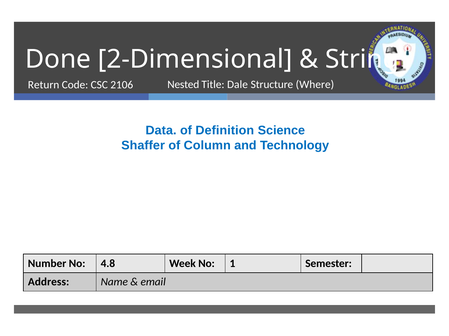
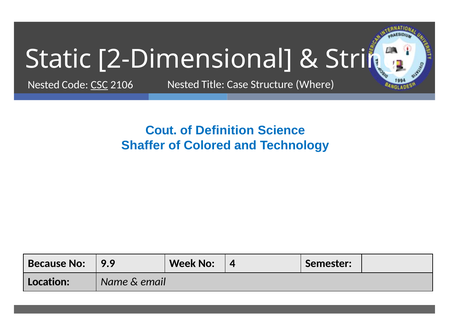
Done: Done -> Static (58, 59)
Dale: Dale -> Case (238, 85)
Return: Return -> Nested (44, 85)
CSC underline: none -> present (99, 85)
Data: Data -> Cout (161, 131)
Column: Column -> Colored (207, 146)
Number: Number -> Because (47, 264)
4.8: 4.8 -> 9.9 (108, 264)
1: 1 -> 4 (232, 264)
Address: Address -> Location (49, 282)
